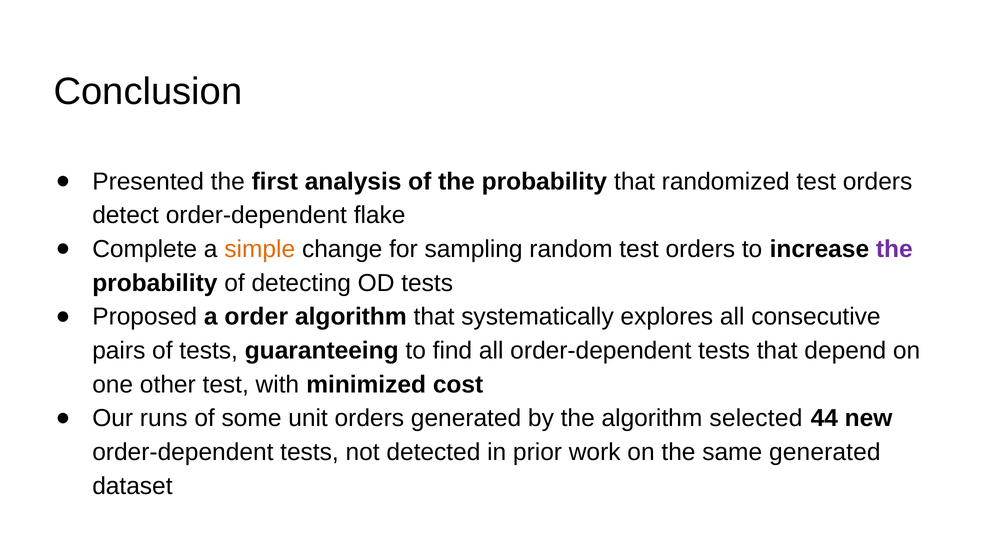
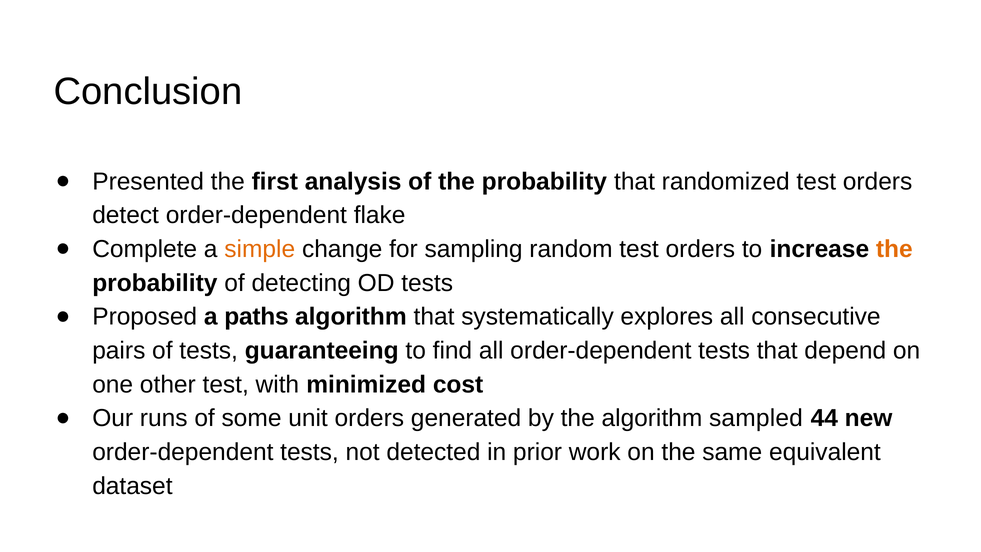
the colour: purple -> orange (894, 249)
order: order -> paths (256, 317)
selected: selected -> sampled (756, 418)
same generated: generated -> equivalent (825, 452)
